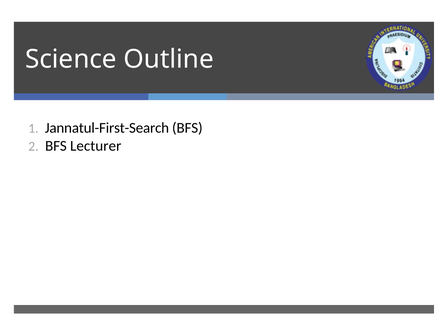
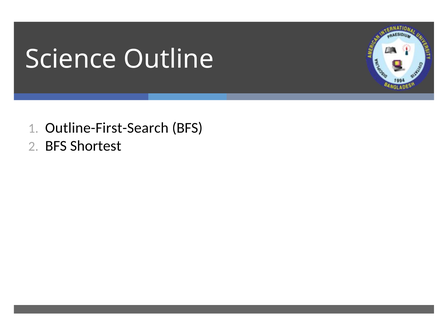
Jannatul-First-Search: Jannatul-First-Search -> Outline-First-Search (107, 128)
Lecturer: Lecturer -> Shortest (96, 146)
